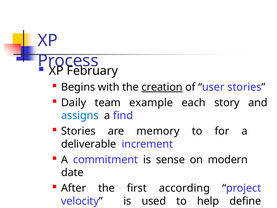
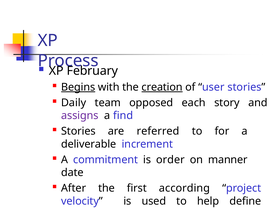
Begins underline: none -> present (78, 87)
example: example -> opposed (151, 103)
assigns colour: blue -> purple (80, 115)
memory: memory -> referred (158, 131)
sense: sense -> order (170, 159)
modern: modern -> manner (228, 159)
